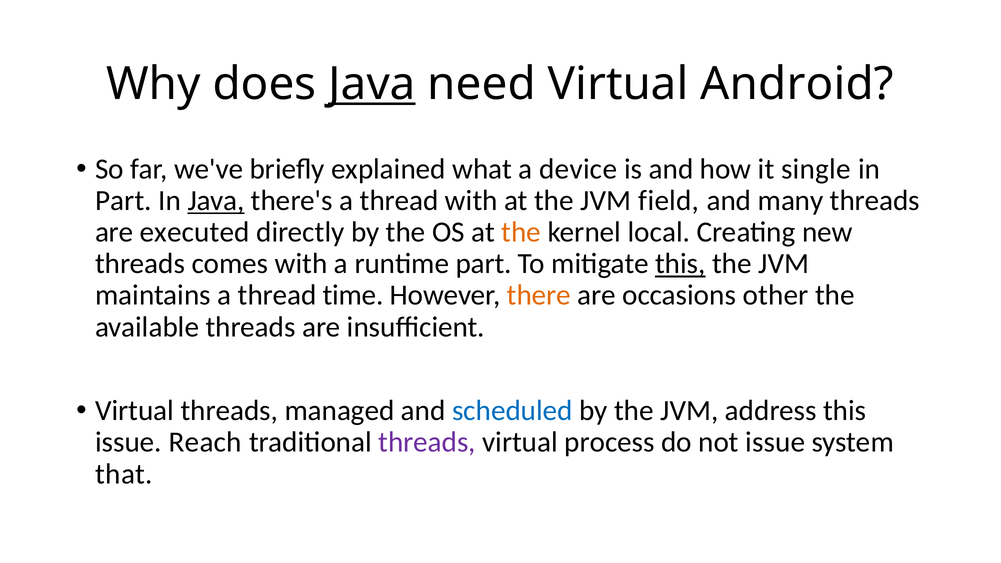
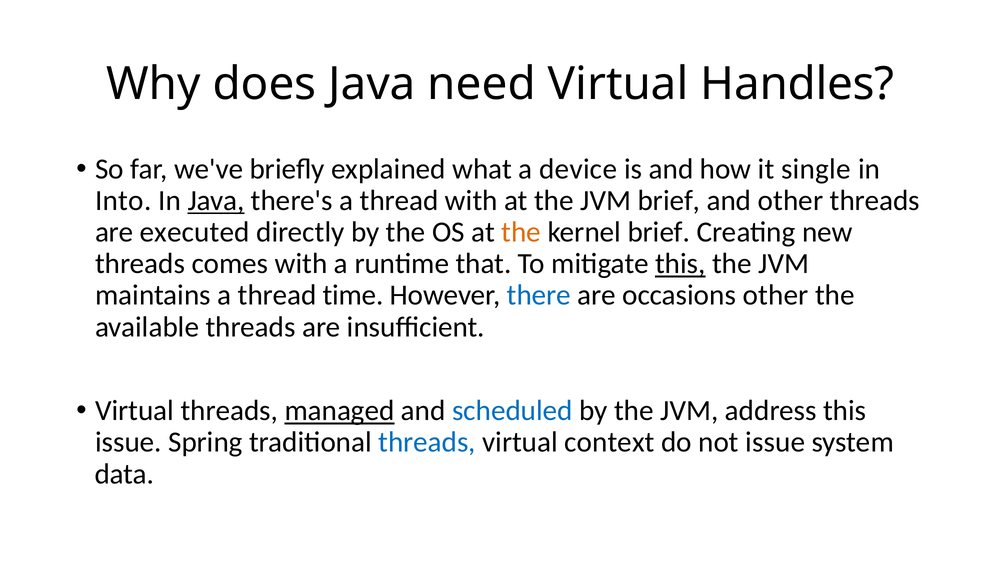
Java underline: present -> none (372, 84)
Android: Android -> Handles (797, 84)
Part: Part -> Into (123, 201)
JVM field: field -> brief (669, 201)
and many: many -> other (791, 201)
kernel local: local -> brief (659, 232)
runtime part: part -> that (484, 264)
there colour: orange -> blue (539, 295)
managed underline: none -> present (340, 411)
Reach: Reach -> Spring (205, 442)
threads colour: purple -> blue (427, 442)
process: process -> context (609, 442)
that: that -> data (124, 474)
